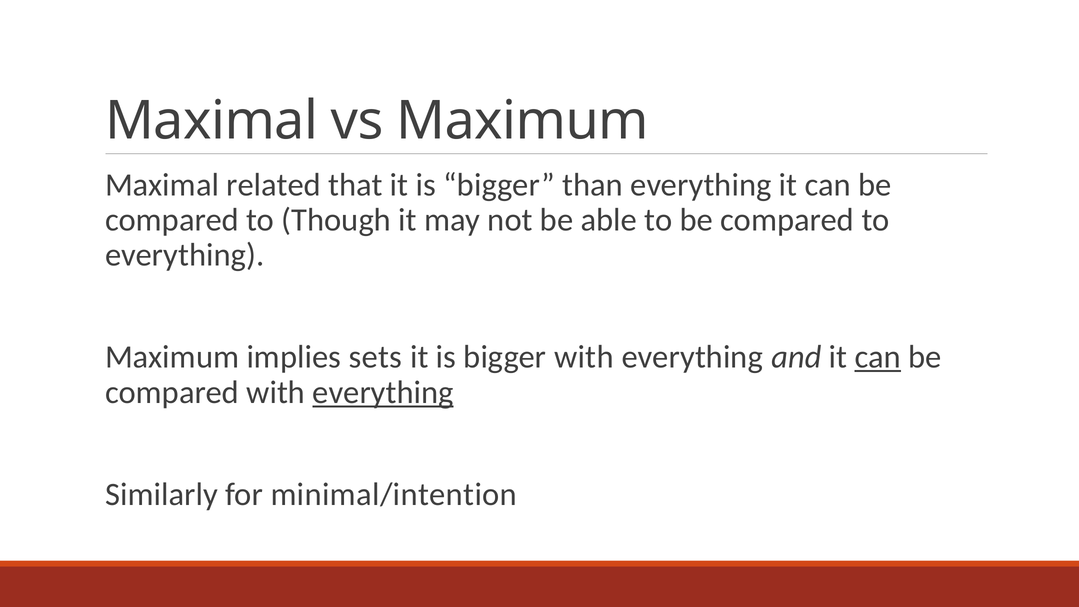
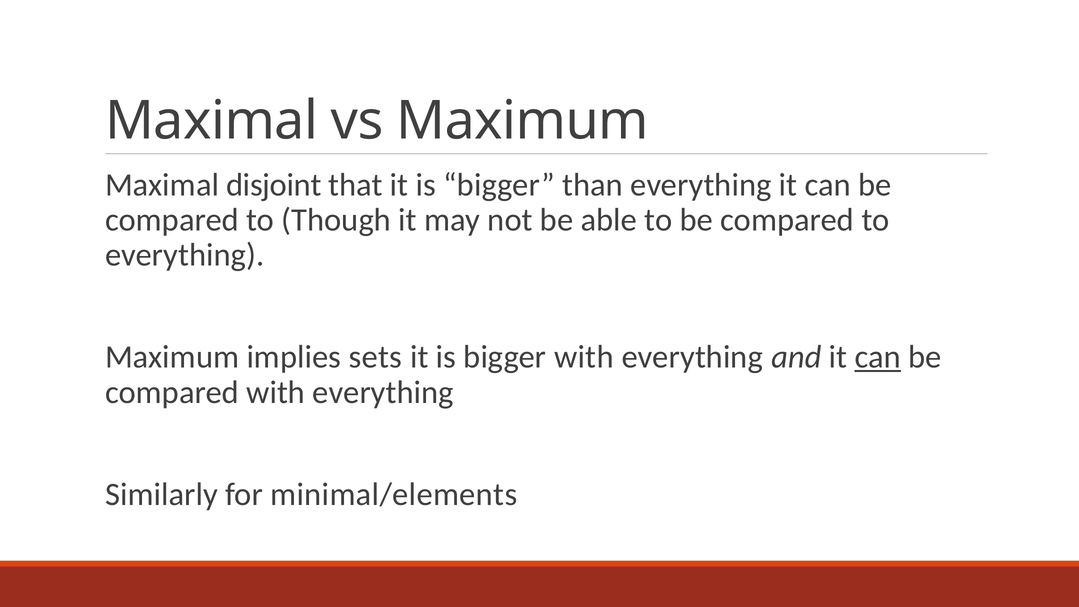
related: related -> disjoint (274, 185)
everything underline: present -> none (383, 392)
minimal/intention: minimal/intention -> minimal/elements (394, 494)
